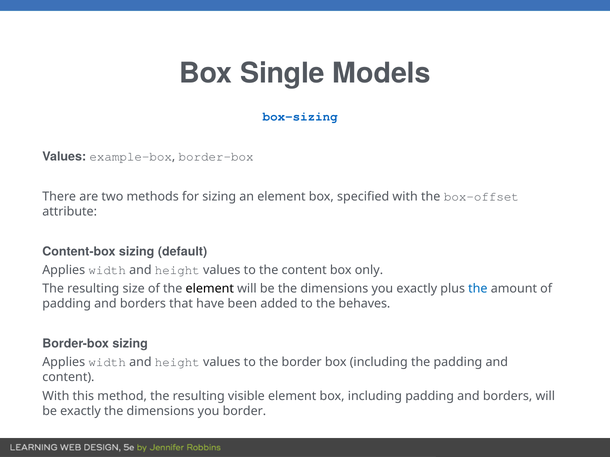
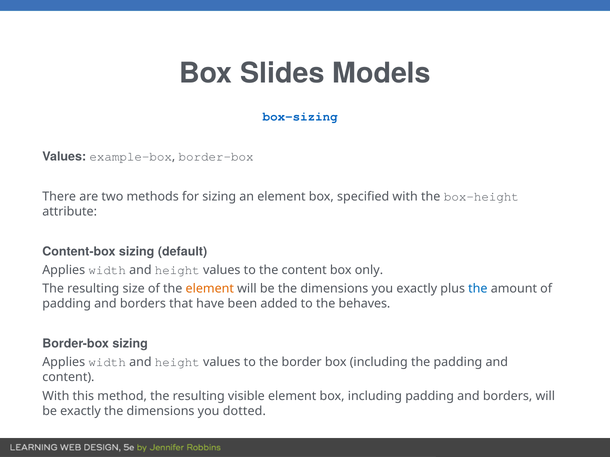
Single: Single -> Slides (282, 73)
box-offset: box-offset -> box-height (481, 197)
element colour: black -> orange (210, 289)
you border: border -> dotted (244, 411)
